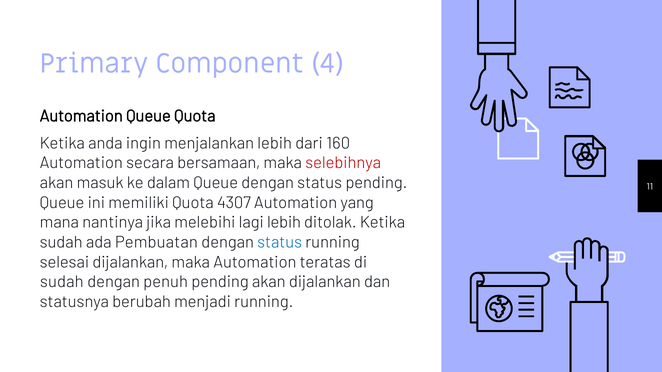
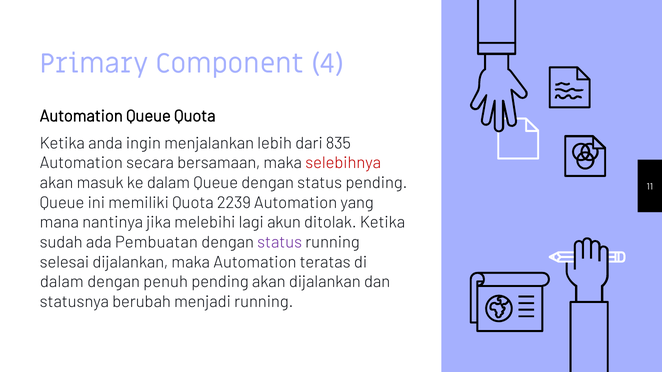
160: 160 -> 835 (338, 143)
4307: 4307 -> 2239 (234, 203)
lagi lebih: lebih -> akun (284, 223)
status colour: blue -> purple (280, 243)
sudah: sudah -> dalam (62, 282)
